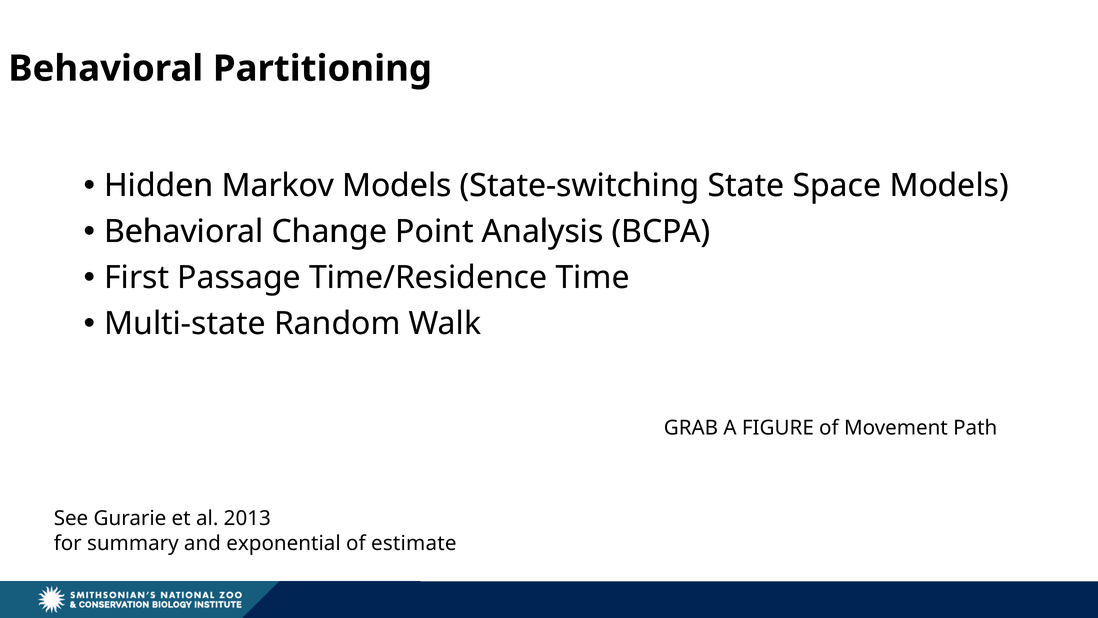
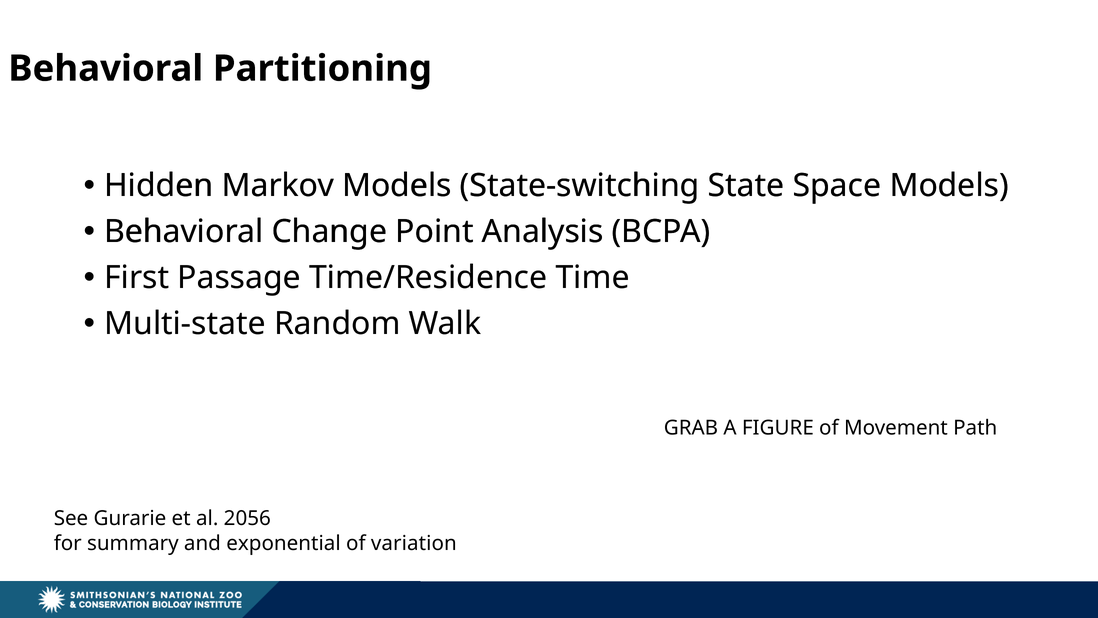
2013: 2013 -> 2056 (247, 518)
estimate: estimate -> variation (414, 543)
